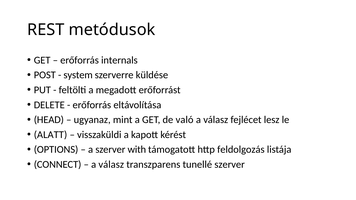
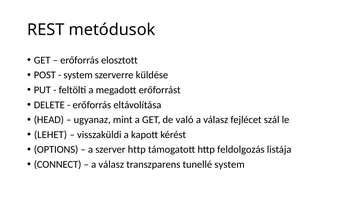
internals: internals -> elosztott (119, 60)
lesz: lesz -> szál (272, 120)
ALATT: ALATT -> LEHET (50, 135)
szerver with: with -> http (137, 150)
tunellé szerver: szerver -> system (230, 165)
